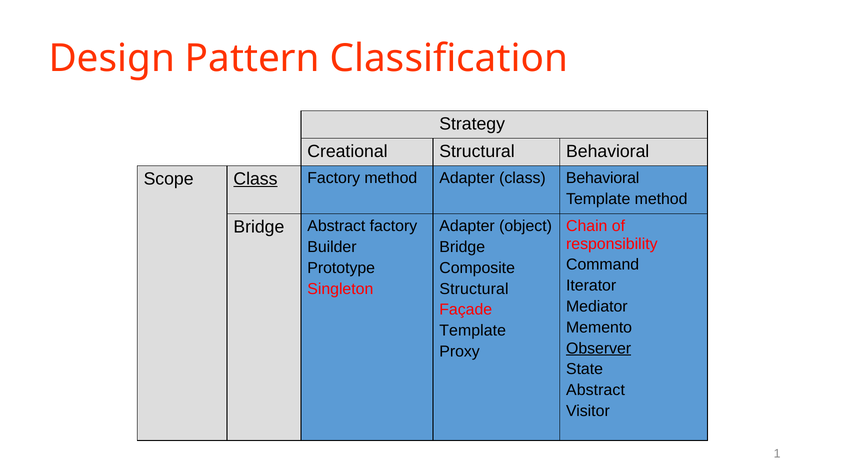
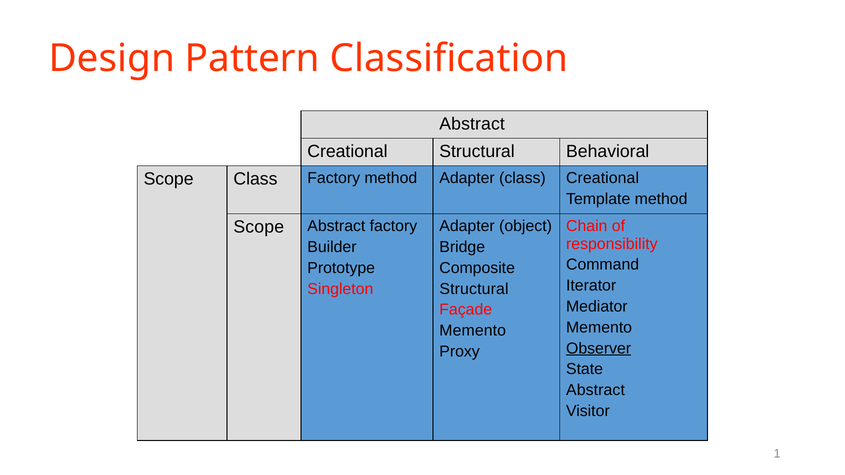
Strategy: Strategy -> Abstract (472, 124)
Class underline: present -> none (255, 179)
class Behavioral: Behavioral -> Creational (603, 178)
Bridge: Bridge -> Scope (259, 227)
Template: Template -> Memento (473, 331)
